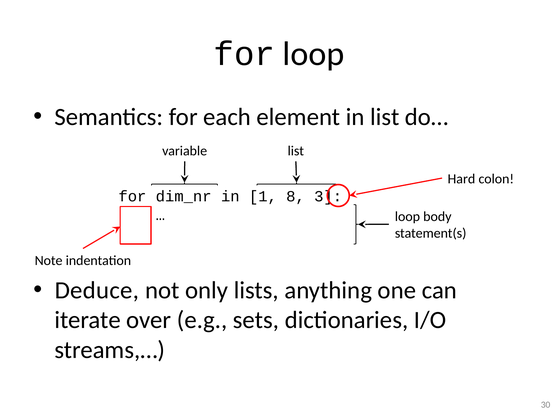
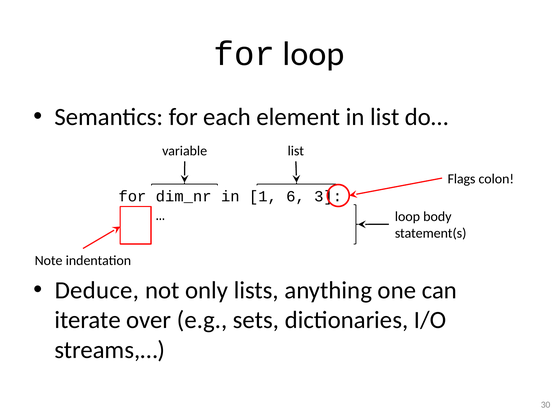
Hard: Hard -> Flags (462, 179)
8: 8 -> 6 (296, 197)
